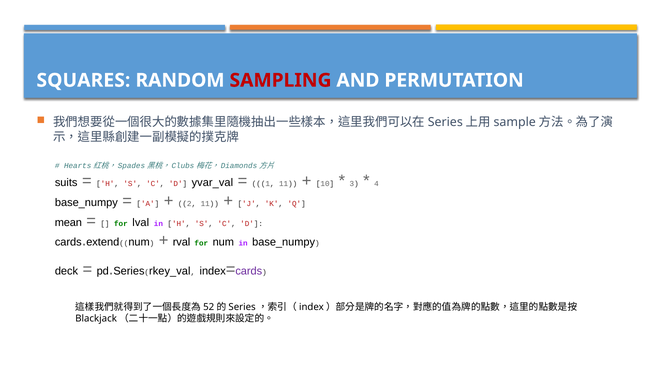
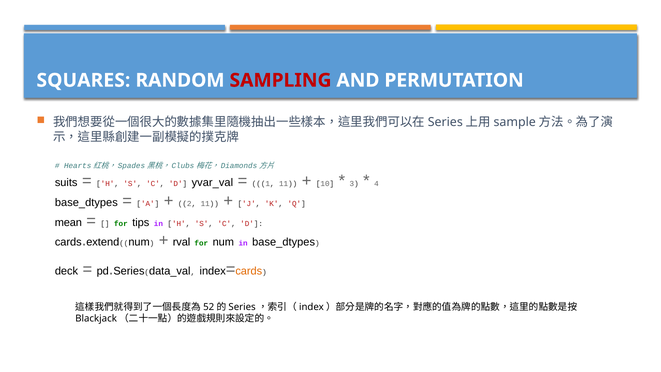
base_numpy: base_numpy -> base_dtypes (86, 202)
lval: lval -> tips (141, 222)
in base_numpy: base_numpy -> base_dtypes (284, 242)
rkey_val: rkey_val -> data_val (170, 271)
cards colour: purple -> orange (249, 271)
